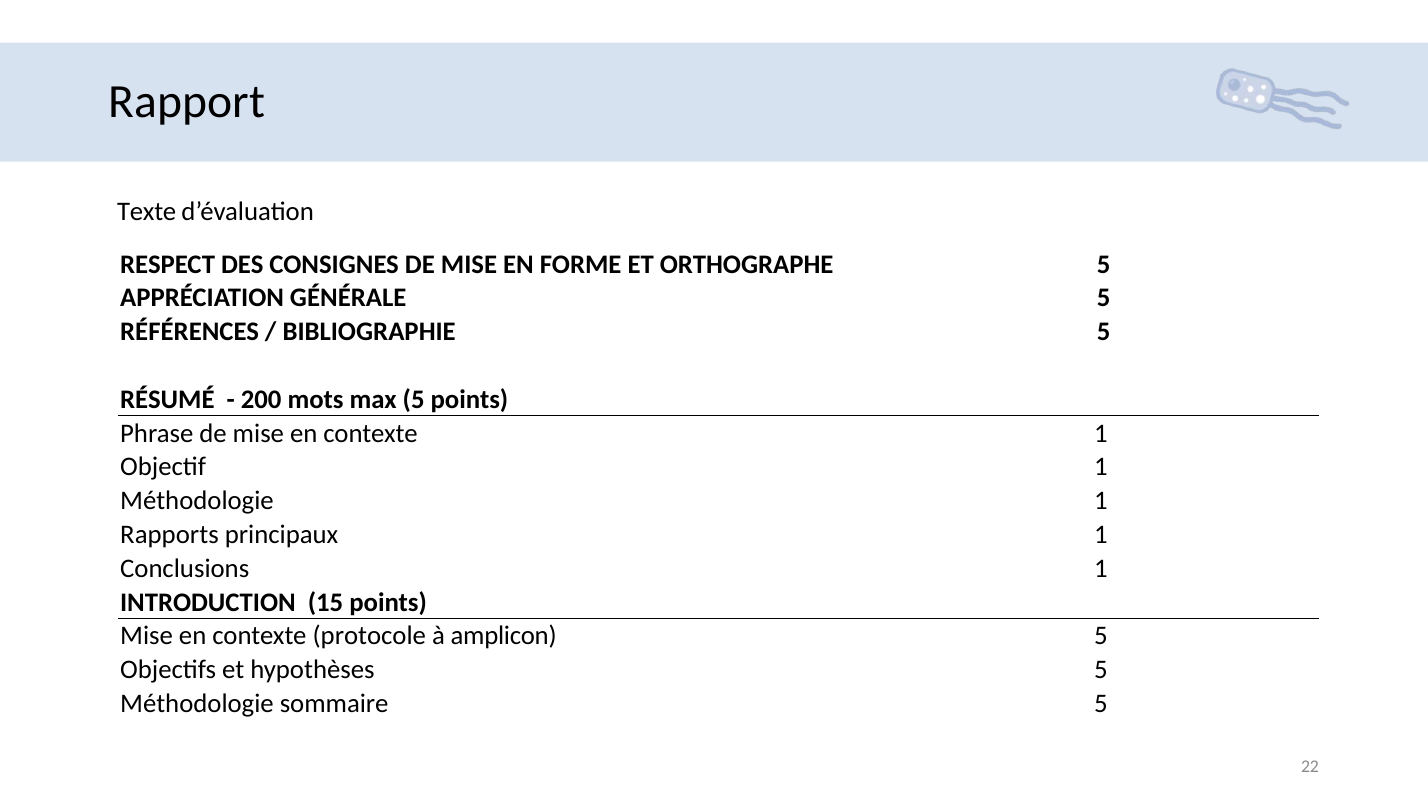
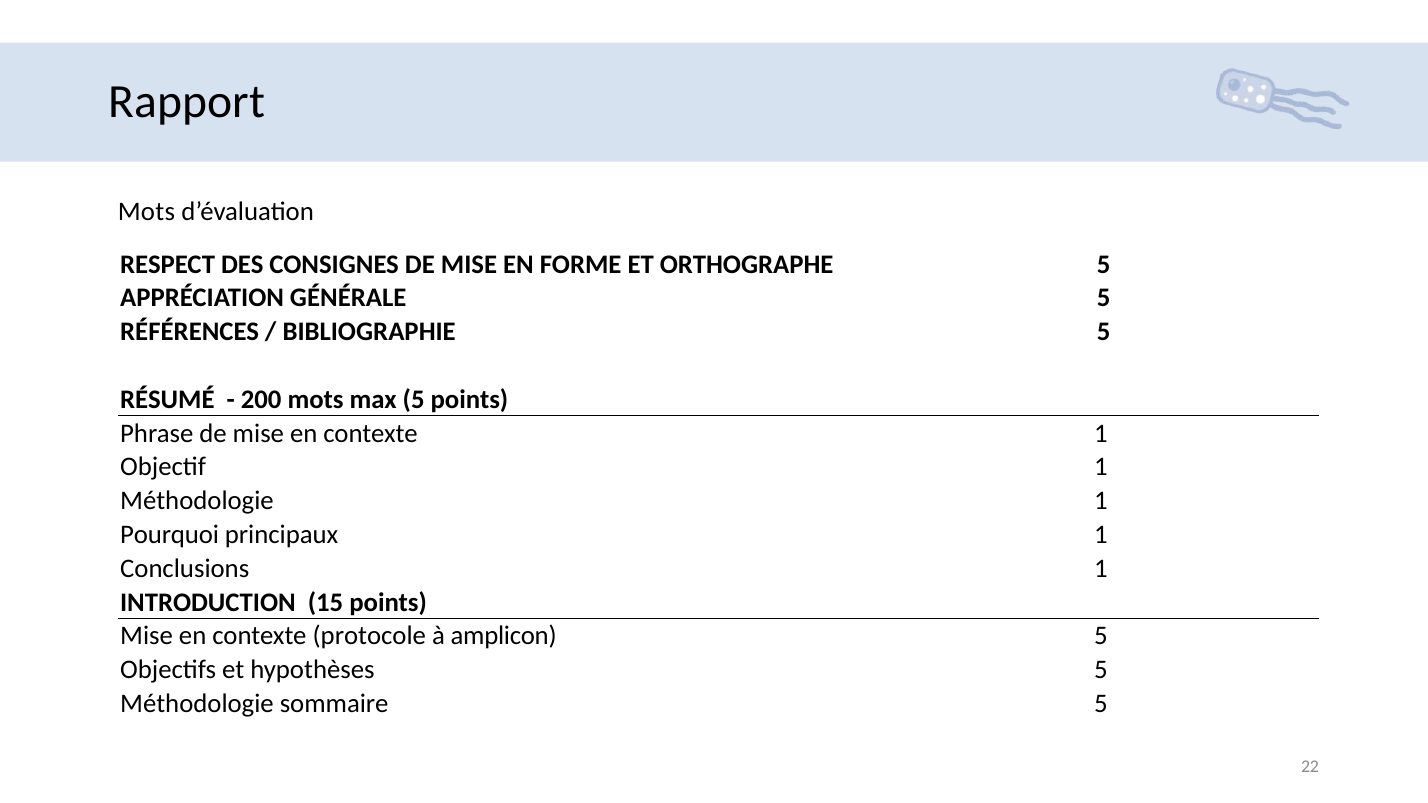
Texte: Texte -> Mots (146, 212)
Rapports: Rapports -> Pourquoi (170, 535)
